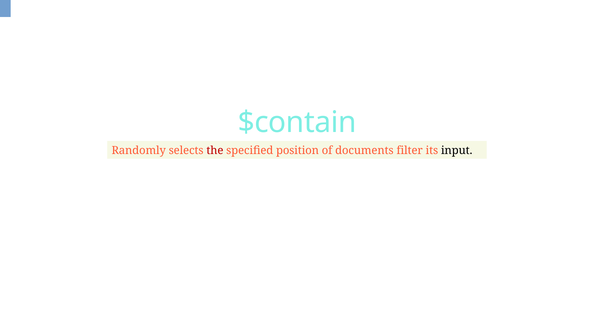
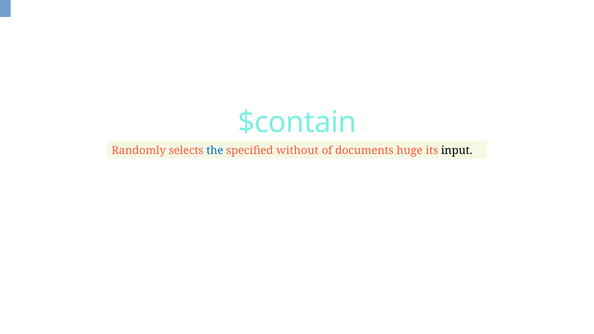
the colour: red -> blue (215, 151)
position: position -> without (297, 151)
filter: filter -> huge (410, 151)
